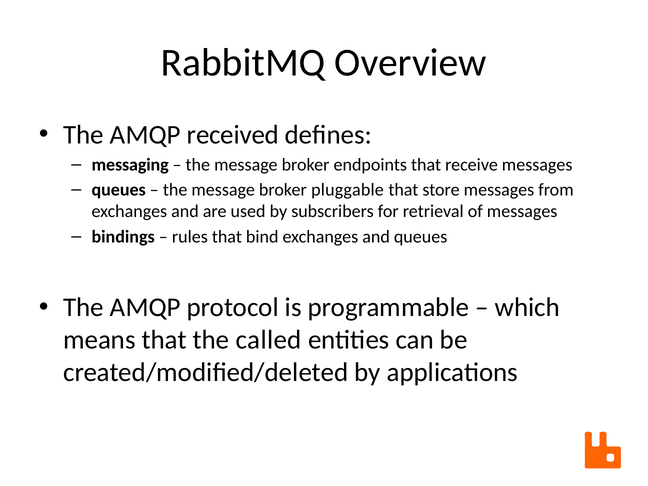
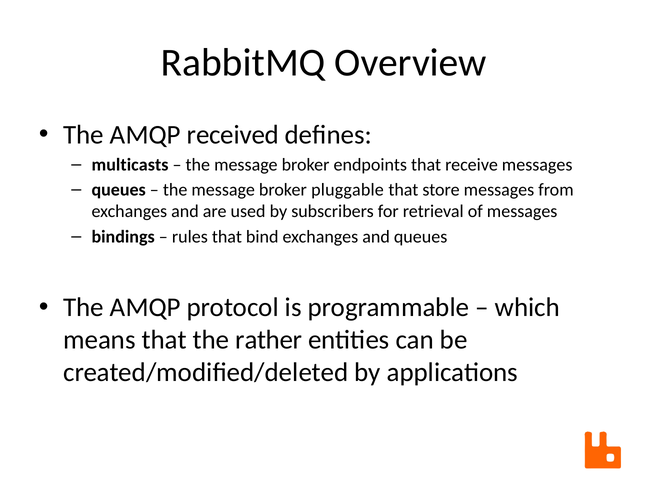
messaging: messaging -> multicasts (130, 165)
called: called -> rather (269, 340)
